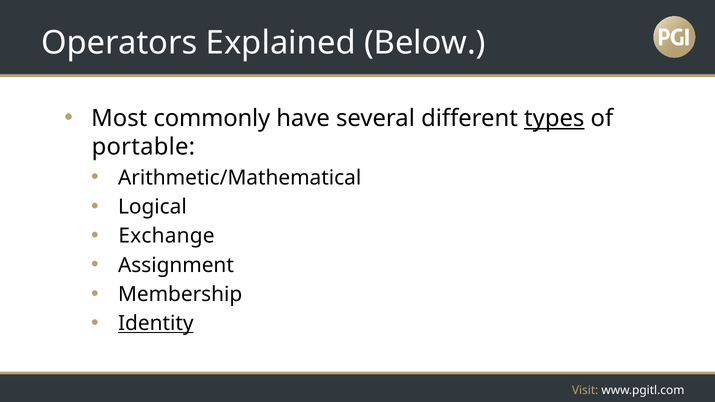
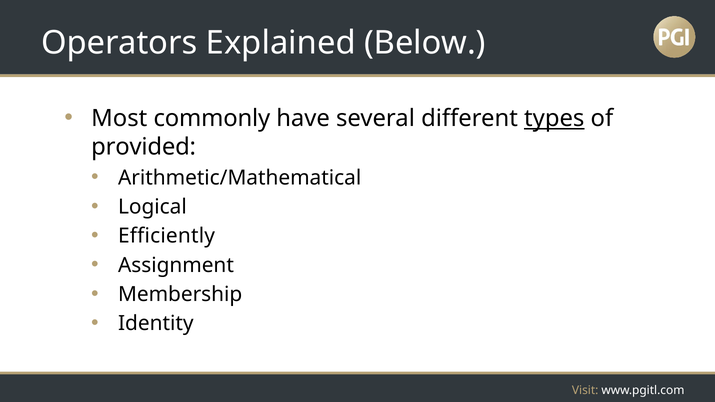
portable: portable -> provided (144, 147)
Exchange: Exchange -> Efficiently (167, 236)
Identity underline: present -> none (156, 324)
